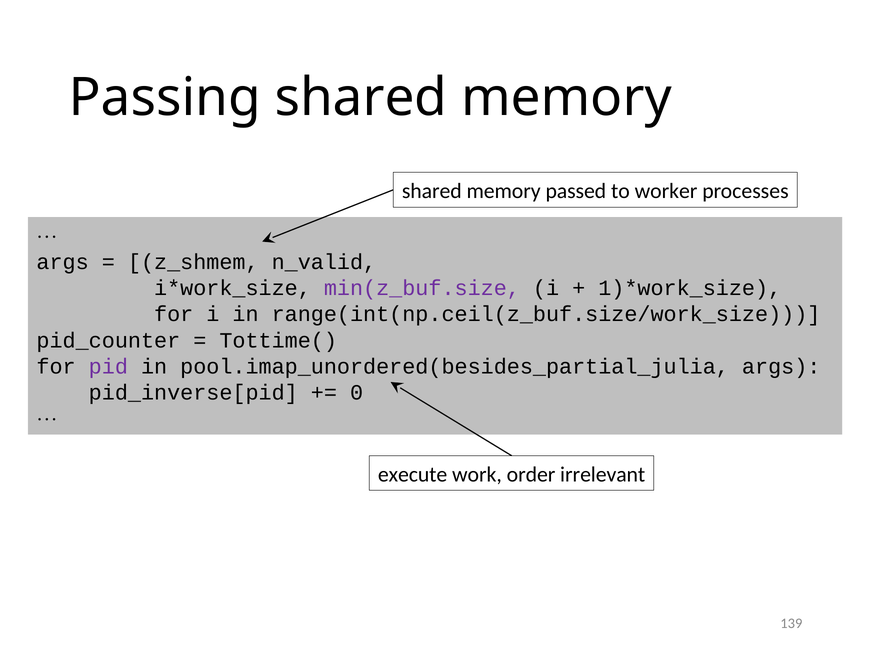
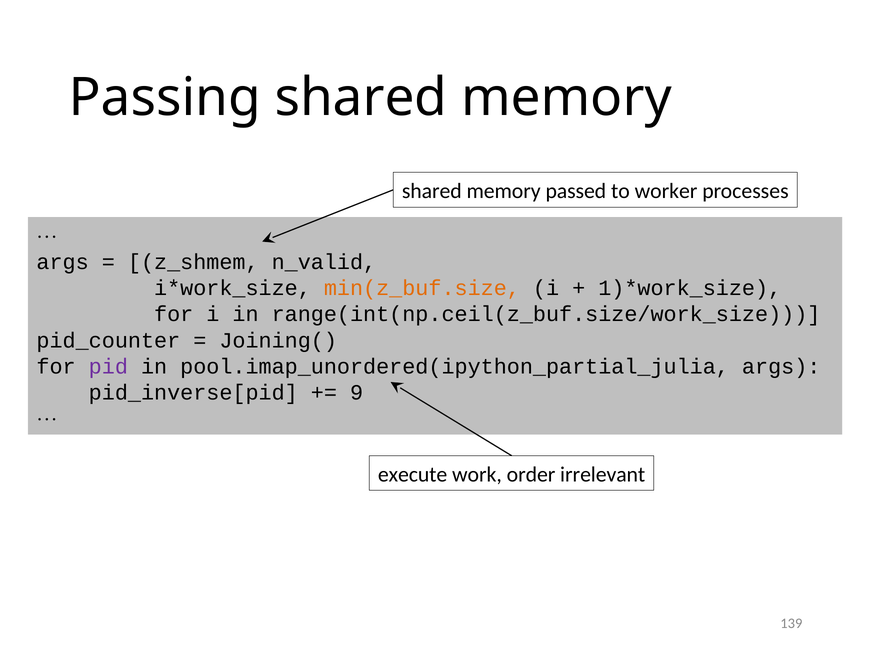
min(z_buf.size colour: purple -> orange (422, 288)
Tottime(: Tottime( -> Joining( (278, 341)
pool.imap_unordered(besides_partial_julia: pool.imap_unordered(besides_partial_julia -> pool.imap_unordered(ipython_partial_julia (455, 367)
0: 0 -> 9 (357, 393)
